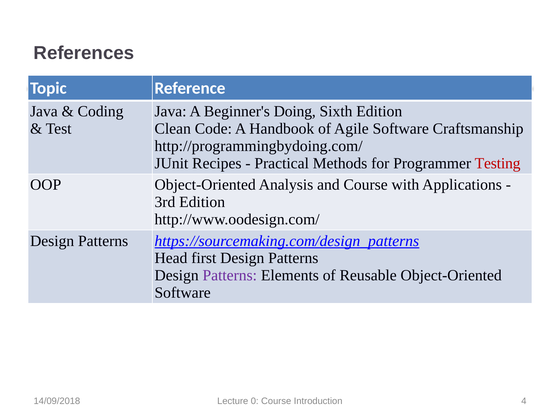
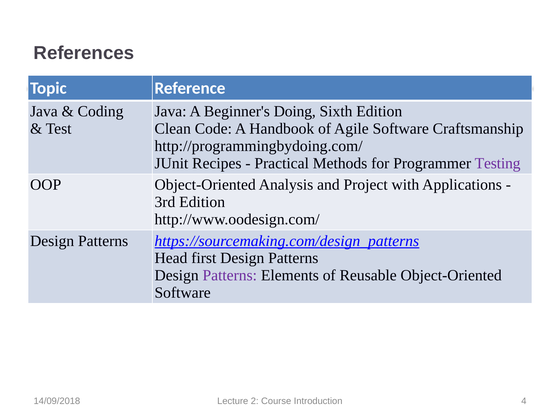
Testing colour: red -> purple (498, 163)
and Course: Course -> Project (366, 185)
0: 0 -> 2 (255, 401)
